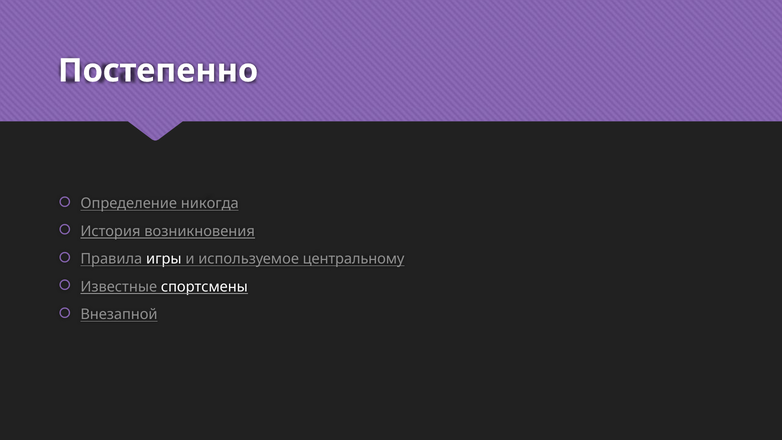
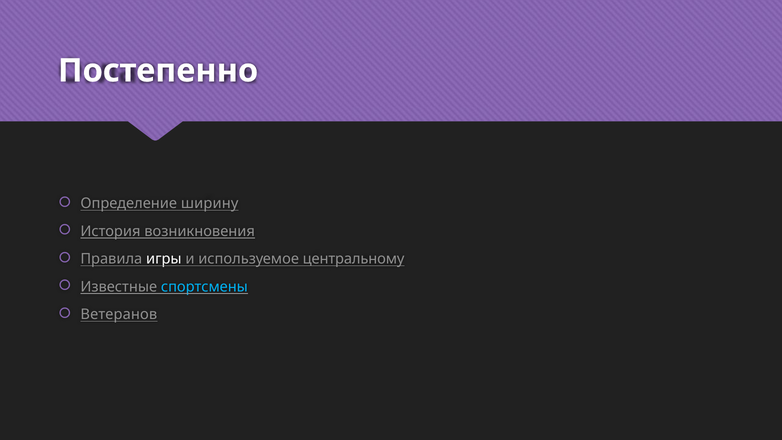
никогда: никогда -> ширину (210, 203)
спортсмены colour: white -> light blue (204, 287)
Внезапной: Внезапной -> Ветеранов (119, 315)
